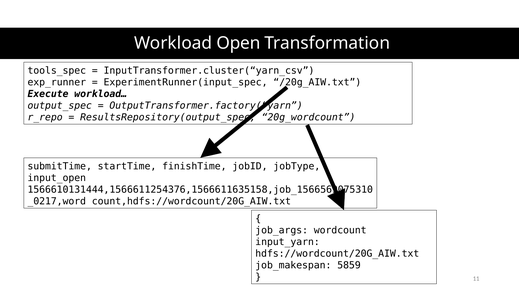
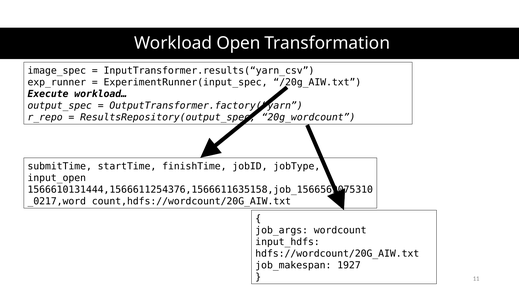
tools_spec: tools_spec -> image_spec (57, 71)
InputTransformer.cluster(“yarn_csv: InputTransformer.cluster(“yarn_csv -> InputTransformer.results(“yarn_csv (209, 71)
input_yarn: input_yarn -> input_hdfs (288, 242)
5859: 5859 -> 1927 (349, 265)
